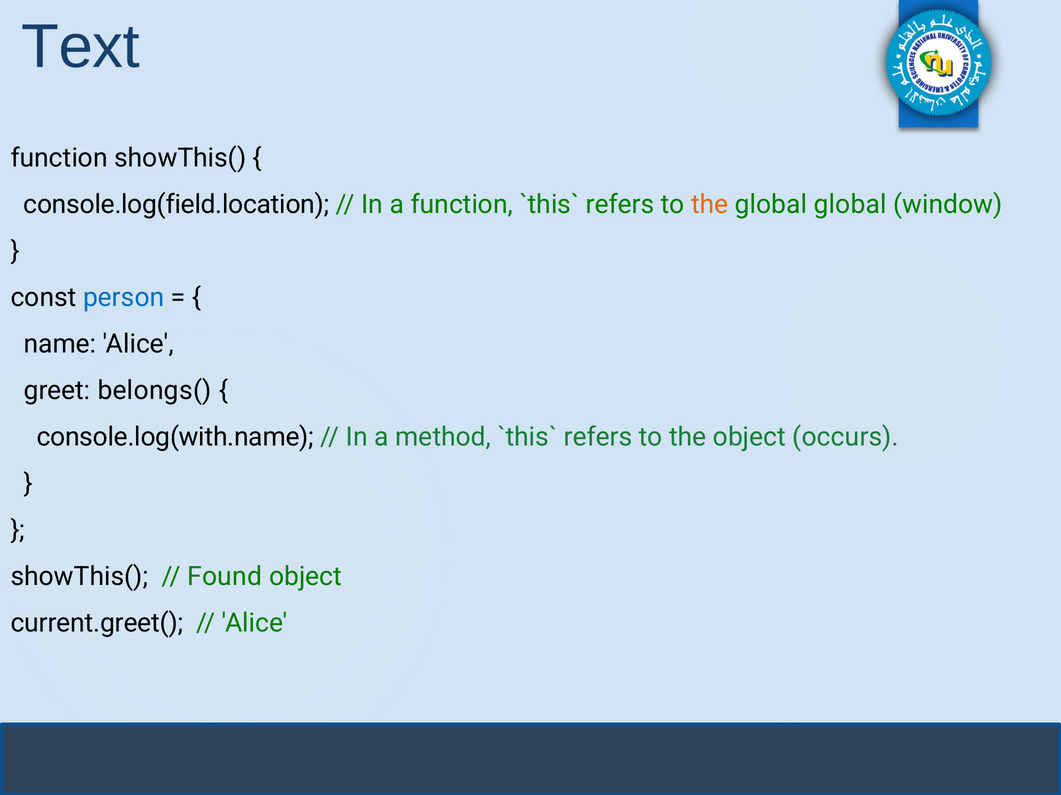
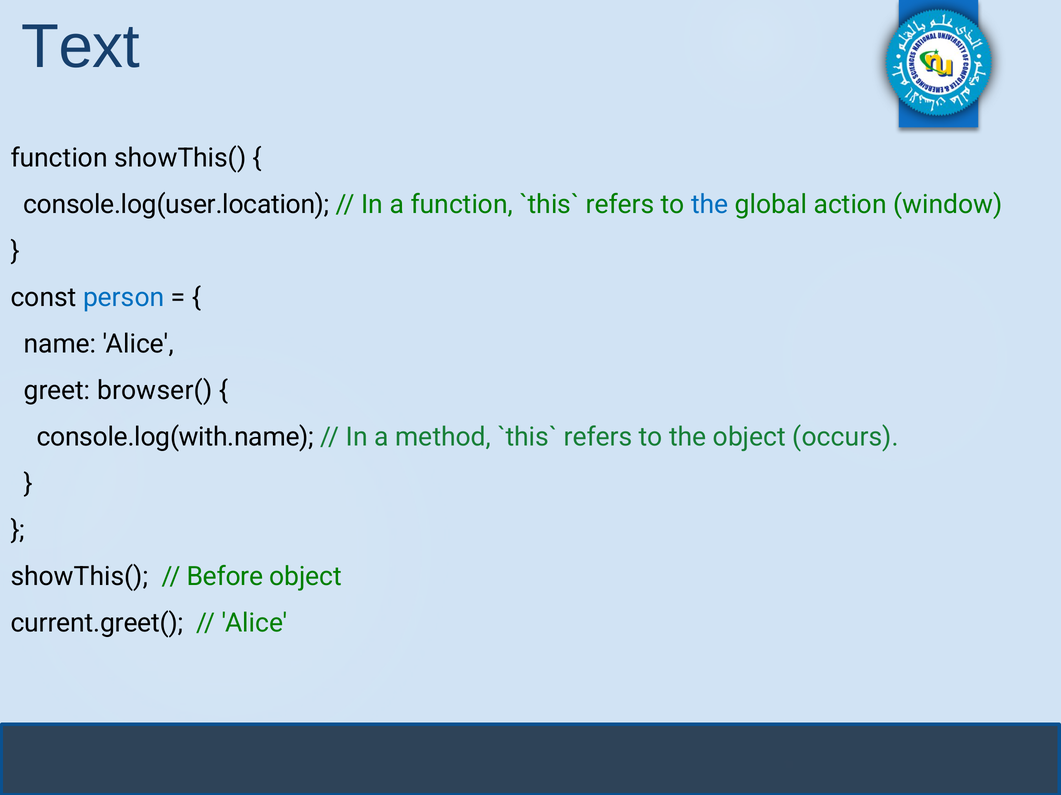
console.log(field.location: console.log(field.location -> console.log(user.location (176, 204)
the colour: orange -> blue (710, 204)
global global: global -> action (850, 204)
belongs(: belongs( -> browser( (155, 391)
Found: Found -> Before (225, 577)
